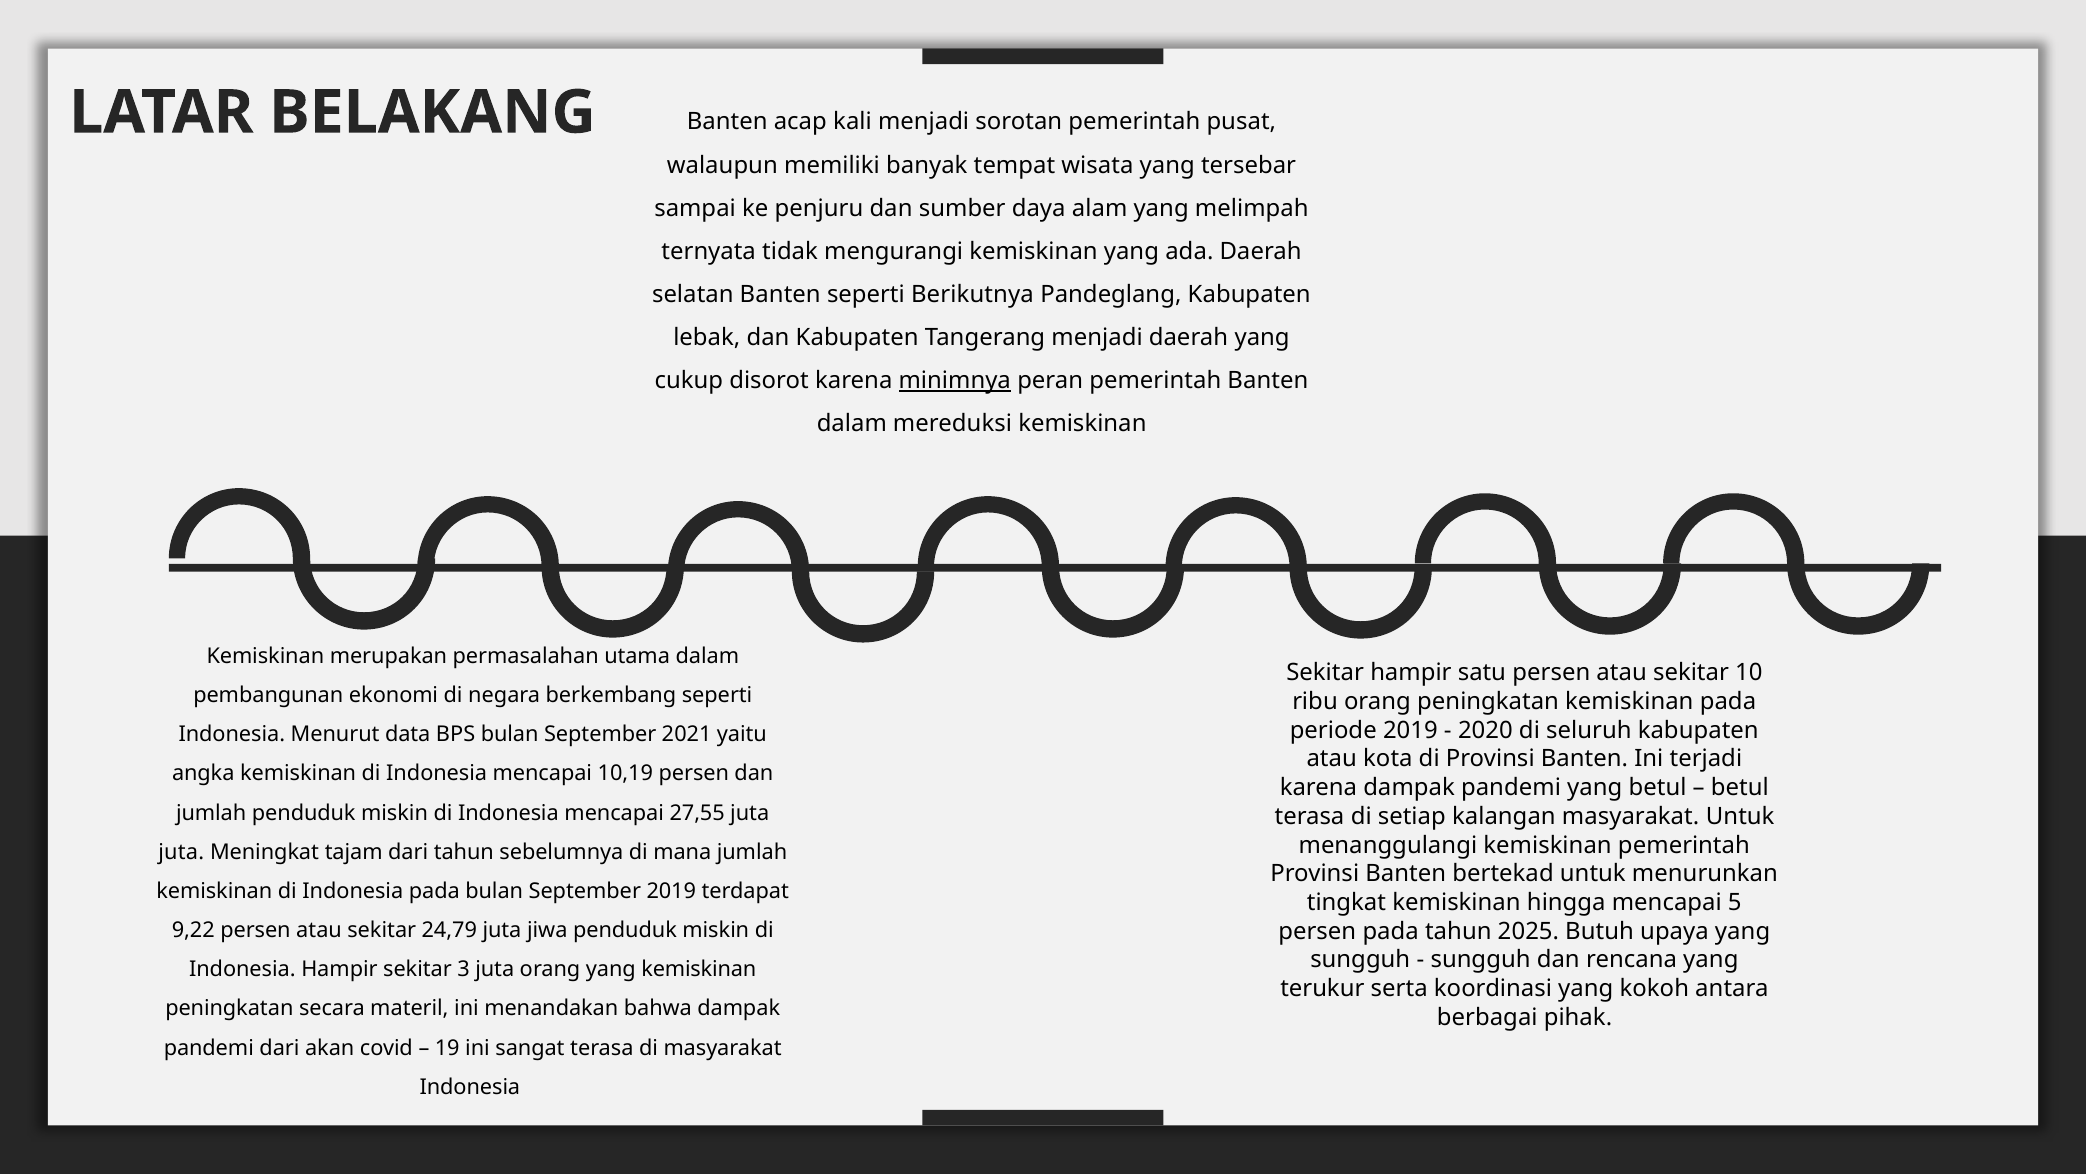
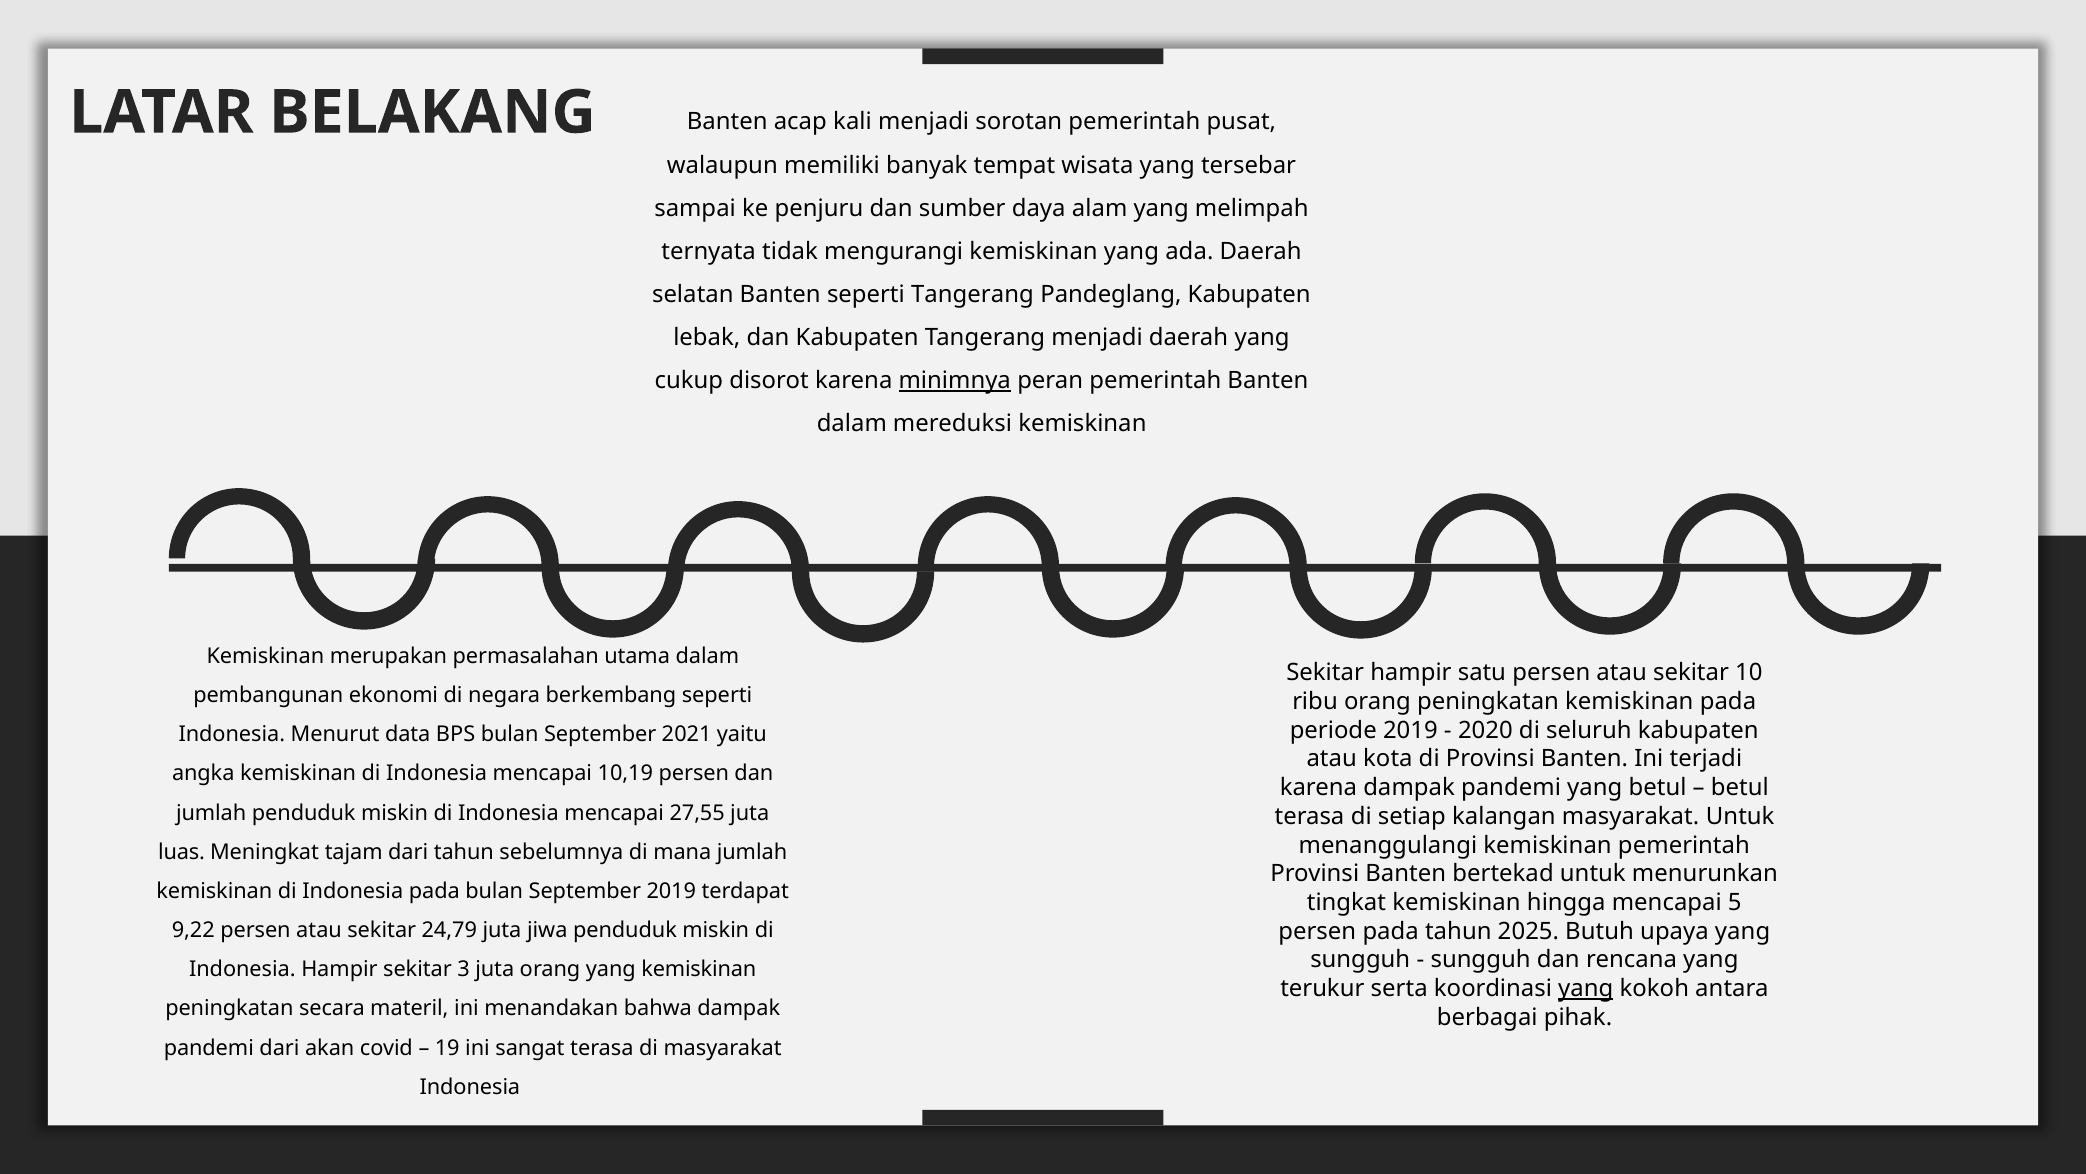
seperti Berikutnya: Berikutnya -> Tangerang (972, 294)
juta: juta -> luas (182, 852)
yang underline: none -> present (1586, 988)
